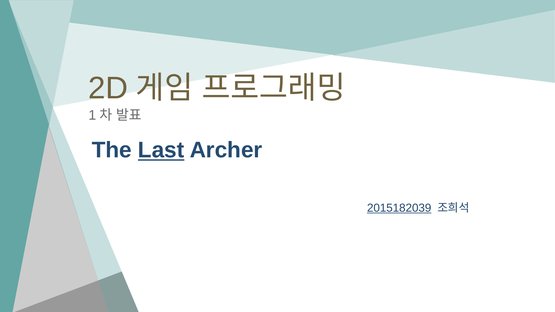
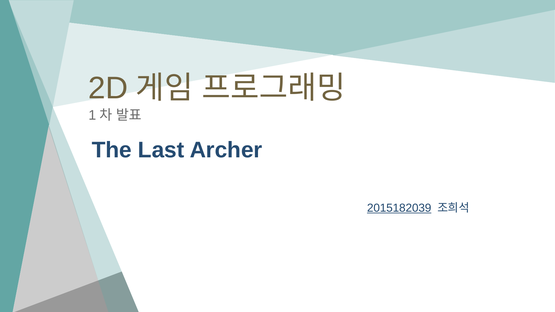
Last underline: present -> none (161, 150)
